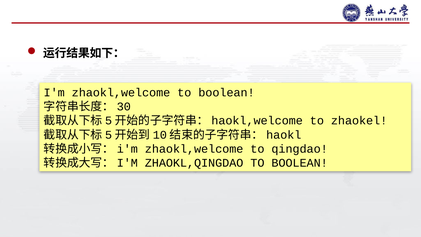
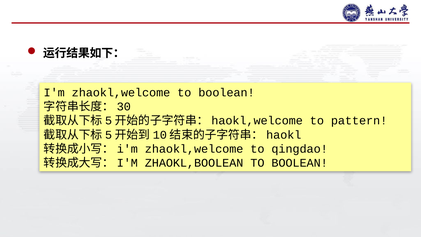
zhaokel: zhaokel -> pattern (359, 121)
ZHAOKL,QINGDAO: ZHAOKL,QINGDAO -> ZHAOKL,BOOLEAN (194, 163)
